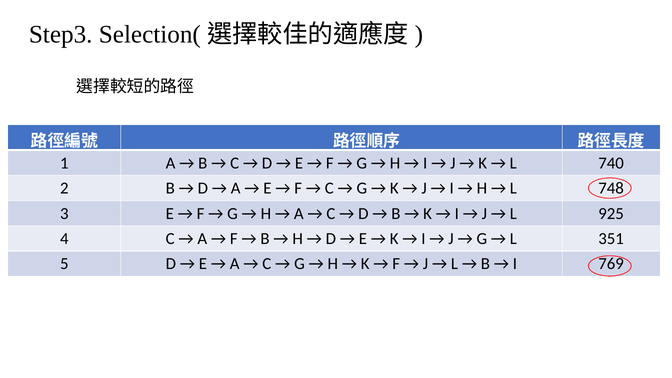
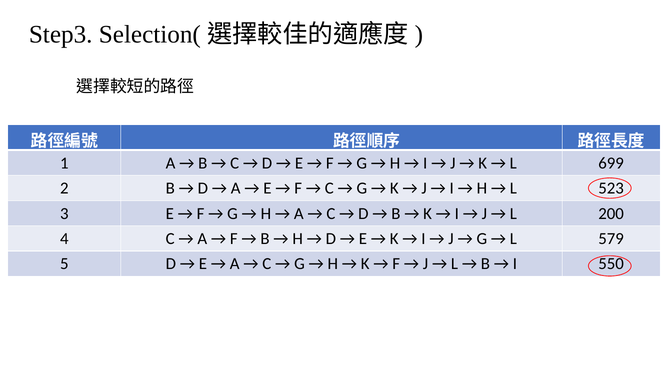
740: 740 -> 699 (611, 163)
748: 748 -> 523 (611, 188)
925: 925 -> 200 (611, 213)
351: 351 -> 579 (611, 239)
769: 769 -> 550 (611, 264)
